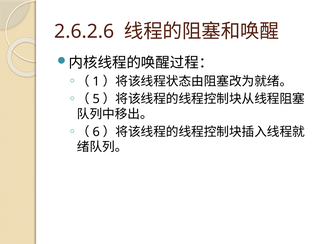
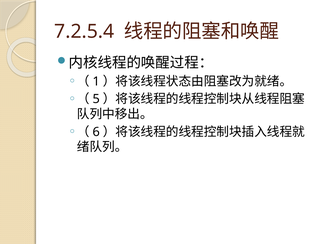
2.6.2.6: 2.6.2.6 -> 7.2.5.4 (84, 31)
